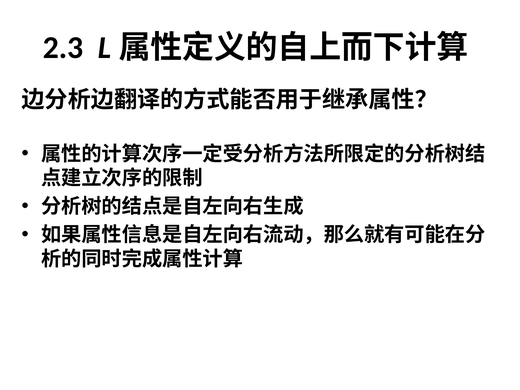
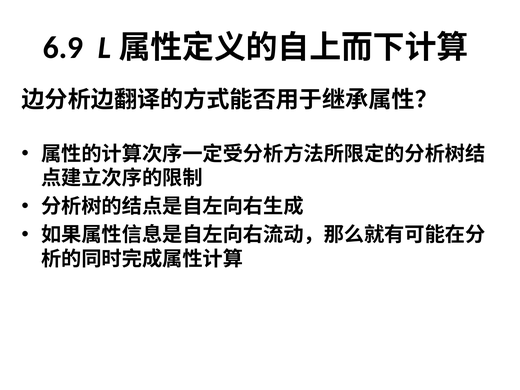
2.3: 2.3 -> 6.9 (63, 48)
